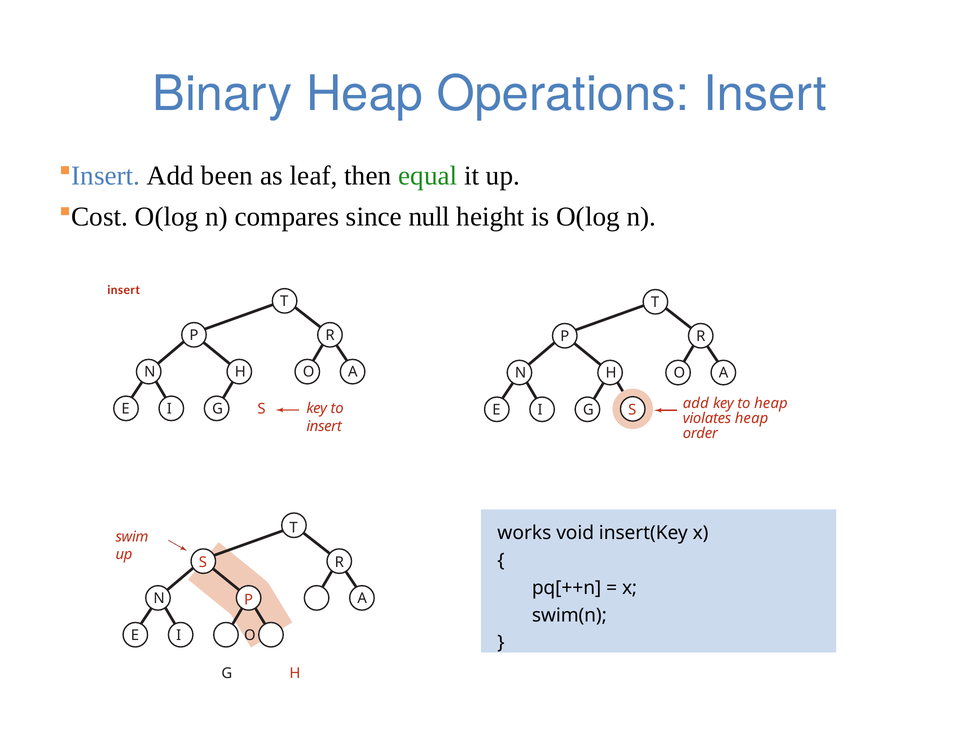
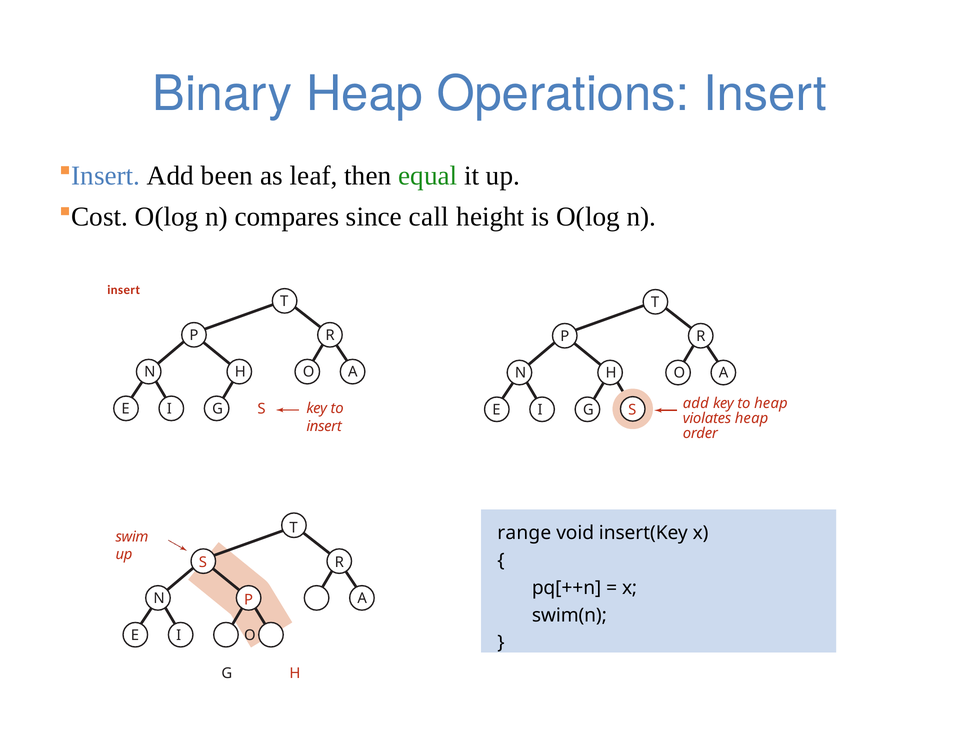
null: null -> call (429, 217)
works: works -> range (524, 533)
